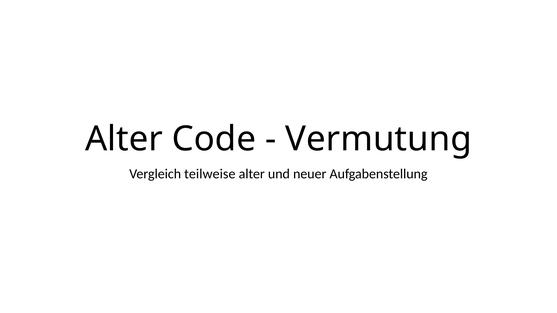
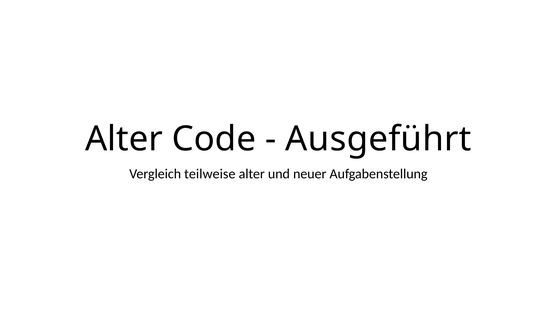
Vermutung: Vermutung -> Ausgeführt (378, 139)
